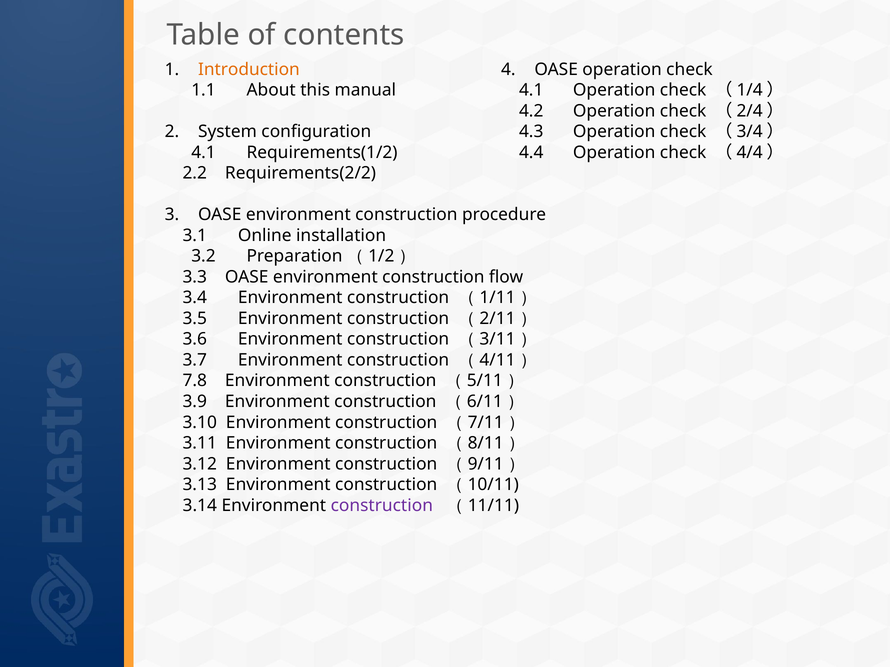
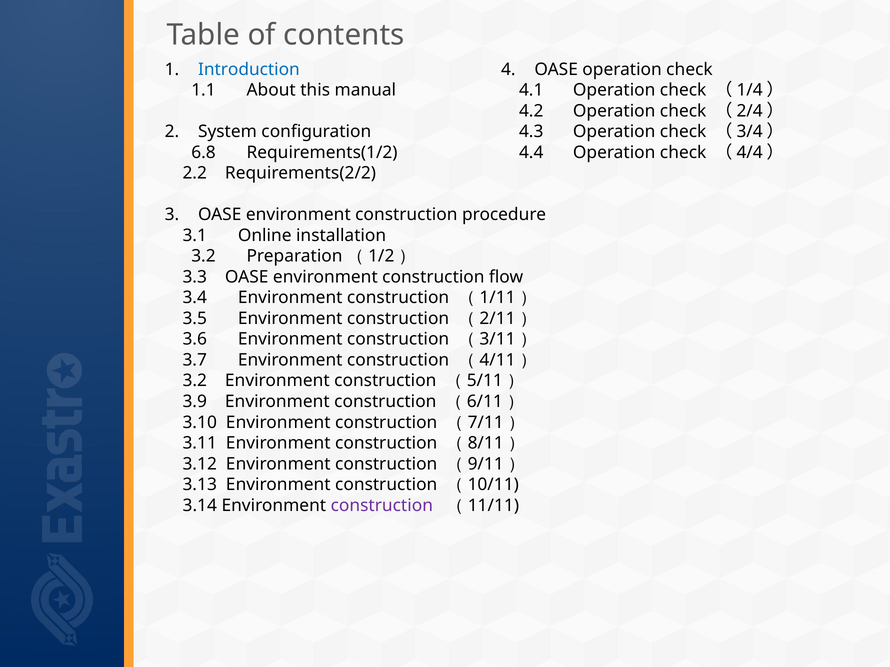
Introduction colour: orange -> blue (249, 69)
4.1: 4.1 -> 6.8 (204, 152)
7.8: 7.8 -> 3.2 (195, 381)
